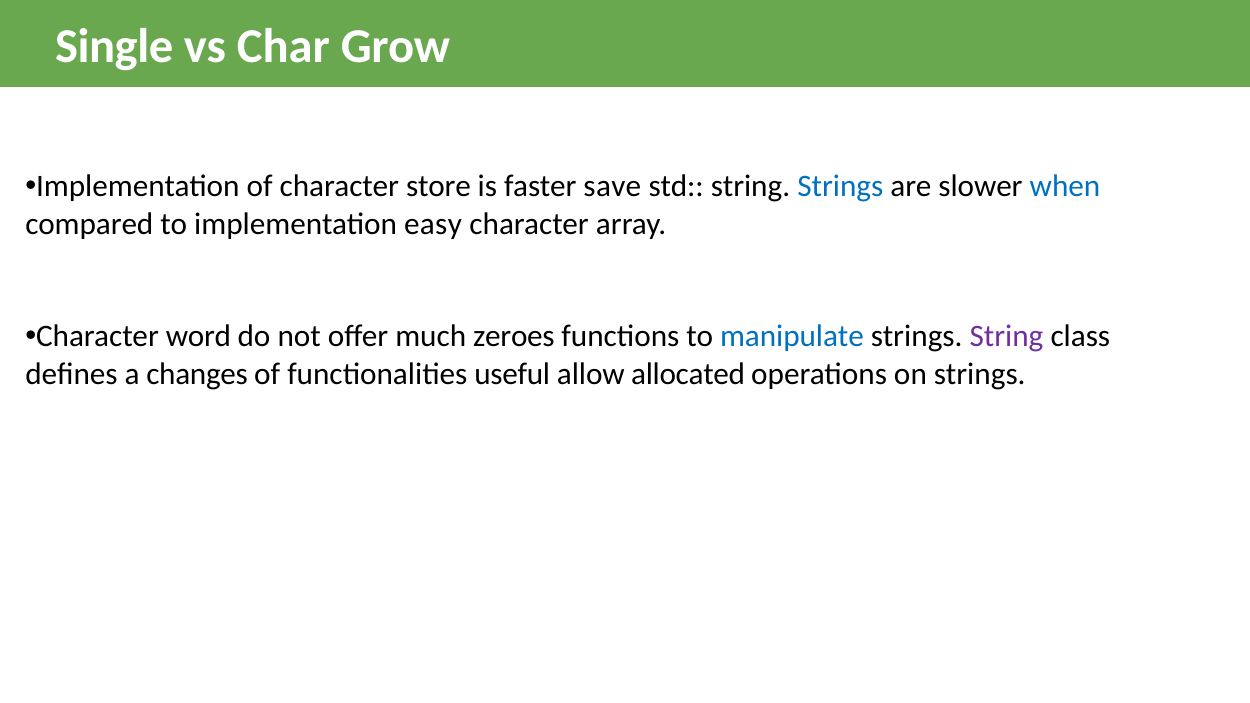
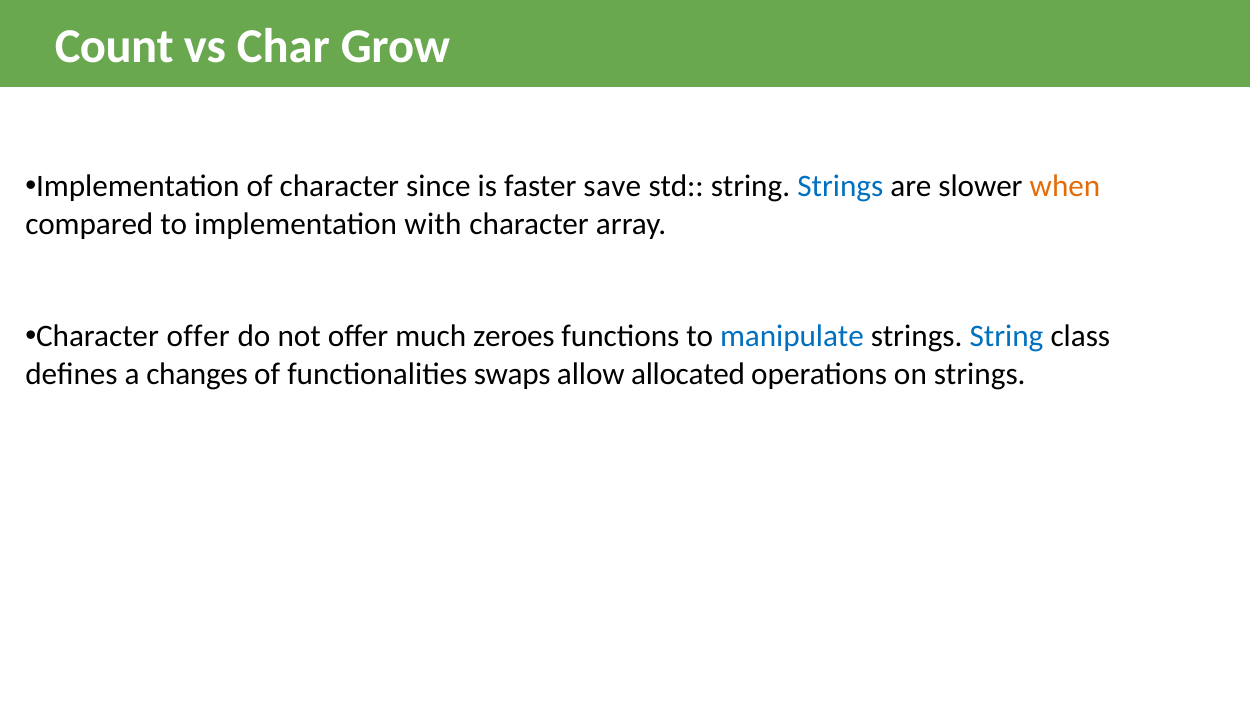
Single: Single -> Count (114, 47)
store: store -> since (438, 187)
when colour: blue -> orange (1065, 187)
easy: easy -> with (433, 224)
Character word: word -> offer (198, 337)
String colour: purple -> blue (1006, 337)
useful: useful -> swaps (512, 374)
